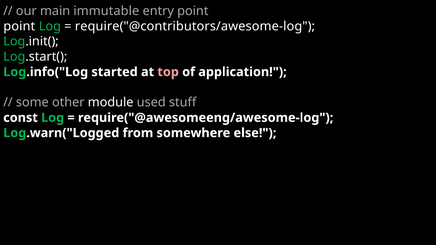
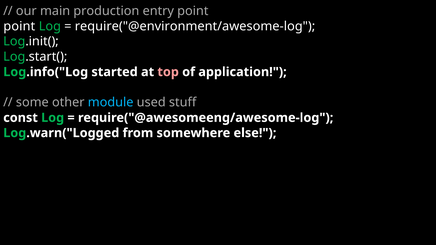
immutable: immutable -> production (106, 11)
require("@contributors/awesome-log: require("@contributors/awesome-log -> require("@environment/awesome-log (195, 26)
module colour: white -> light blue (111, 103)
